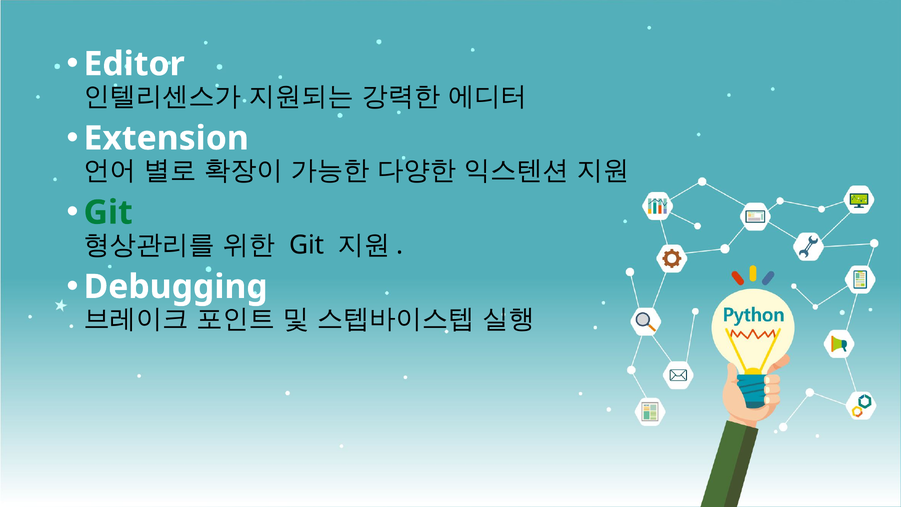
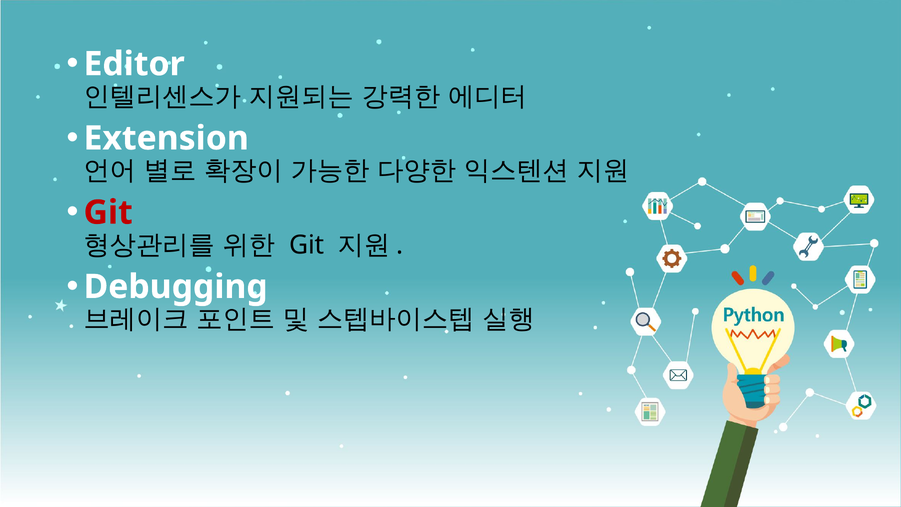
Git colour: green -> red (108, 212)
